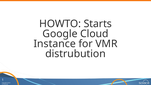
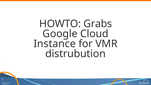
Starts: Starts -> Grabs (98, 24)
